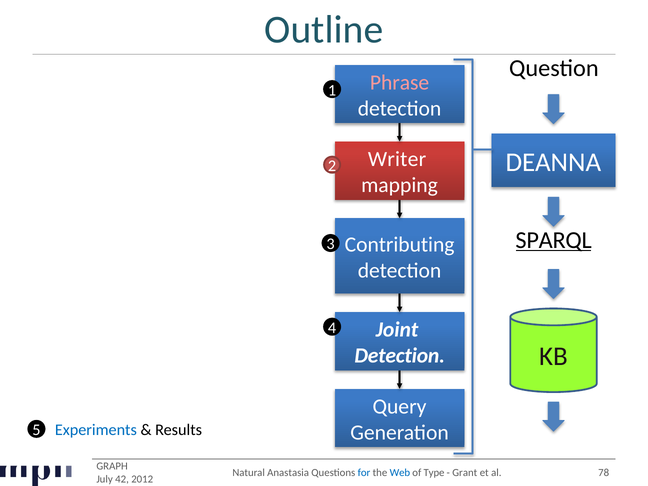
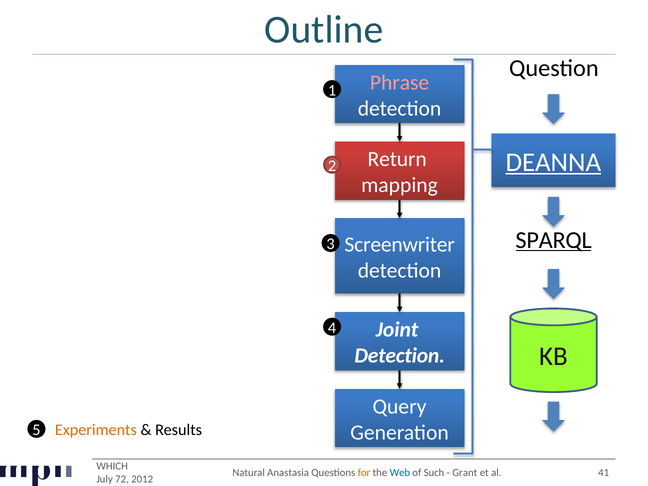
Writer: Writer -> Return (397, 159)
DEANNA underline: none -> present (553, 162)
Contributing: Contributing -> Screenwriter (400, 244)
Experiments colour: blue -> orange (96, 430)
GRAPH: GRAPH -> WHICH (112, 466)
for colour: blue -> orange (364, 473)
Type: Type -> Such (434, 473)
78: 78 -> 41 (604, 473)
42: 42 -> 72 (122, 479)
